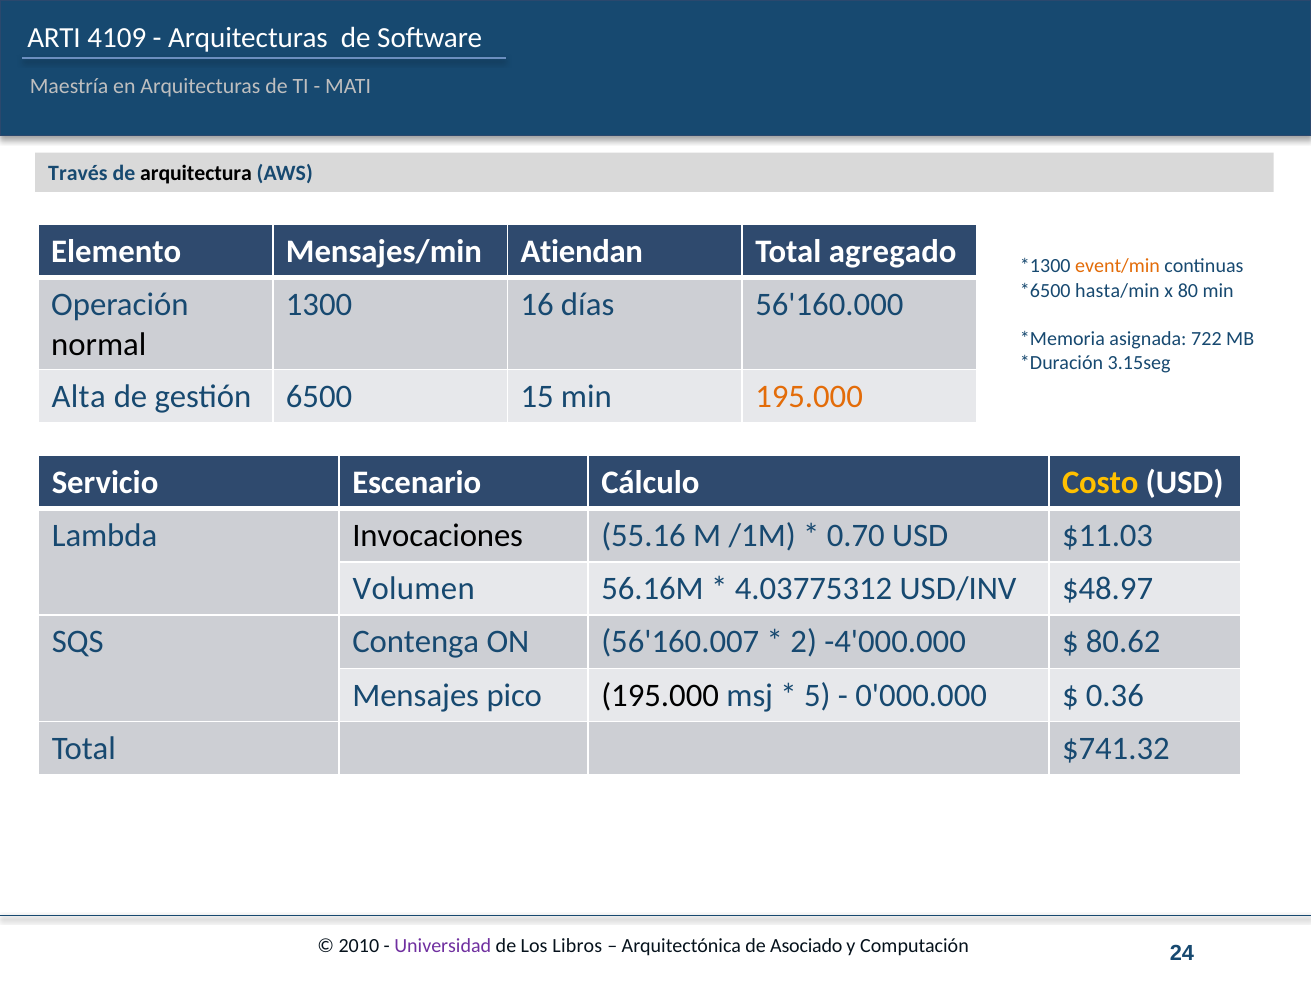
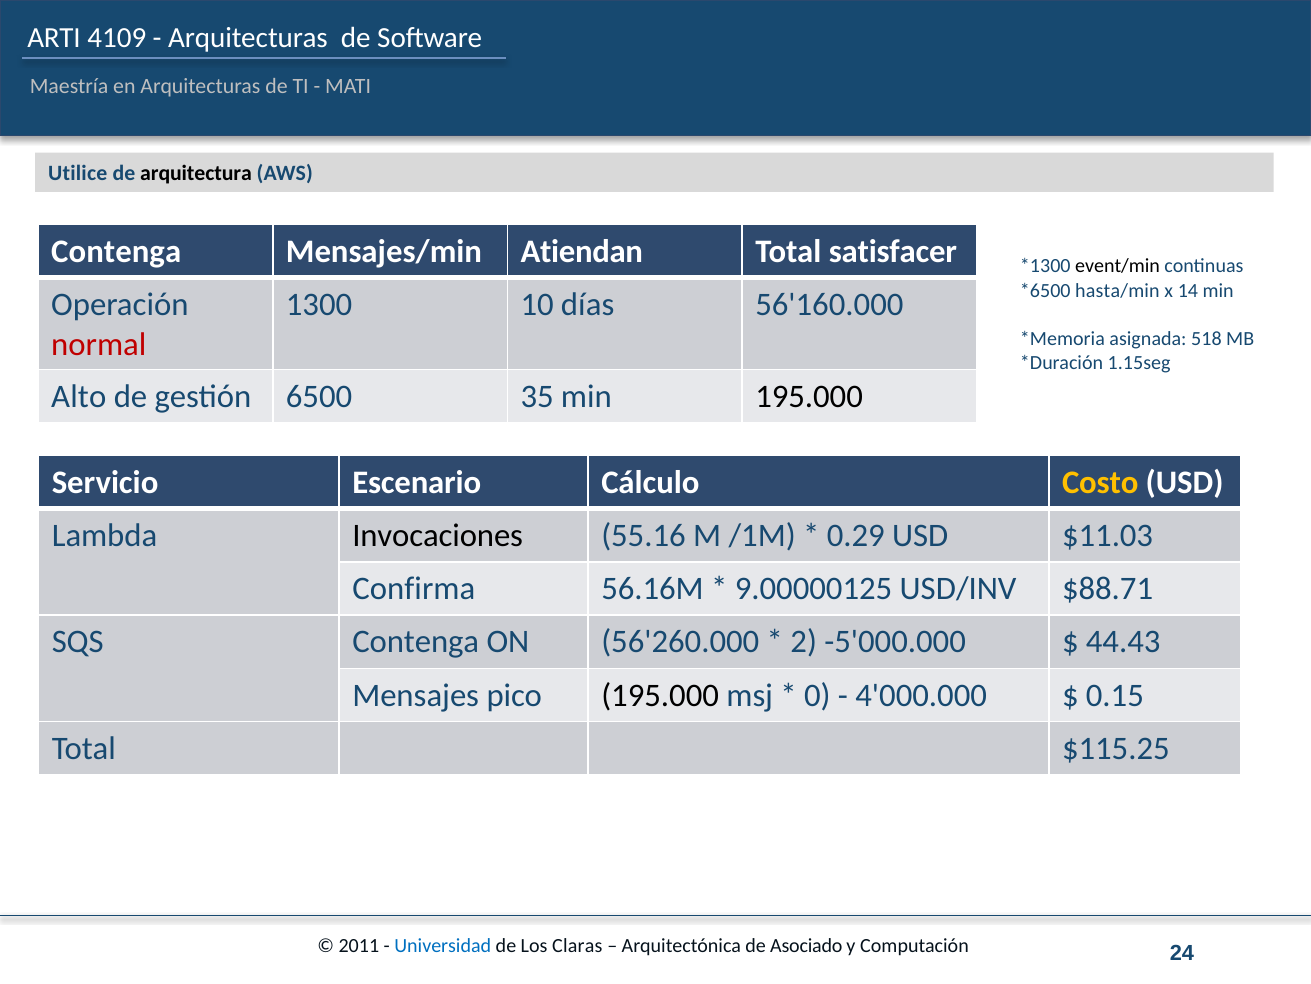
Través: Través -> Utilice (78, 174)
Elemento: Elemento -> Contenga (116, 251)
agregado: agregado -> satisfacer (893, 251)
event/min colour: orange -> black (1118, 266)
80: 80 -> 14 (1188, 290)
16: 16 -> 10 (537, 304)
722: 722 -> 518 (1206, 338)
normal colour: black -> red (99, 344)
3.15seg: 3.15seg -> 1.15seg (1139, 362)
Alta: Alta -> Alto (79, 396)
15: 15 -> 35 (537, 396)
195.000 colour: orange -> black (809, 396)
0.70: 0.70 -> 0.29 (856, 535)
Volumen: Volumen -> Confirma (414, 588)
4.03775312: 4.03775312 -> 9.00000125 (814, 588)
$48.97: $48.97 -> $88.71 (1108, 588)
56'160.007: 56'160.007 -> 56'260.000 (680, 642)
-4'000.000: -4'000.000 -> -5'000.000 (895, 642)
80.62: 80.62 -> 44.43 (1123, 642)
5: 5 -> 0 (817, 695)
0'000.000: 0'000.000 -> 4'000.000 (921, 695)
0.36: 0.36 -> 0.15 (1115, 695)
$741.32: $741.32 -> $115.25 (1116, 748)
2010: 2010 -> 2011 (359, 945)
Universidad colour: purple -> blue (443, 945)
Libros: Libros -> Claras (577, 945)
